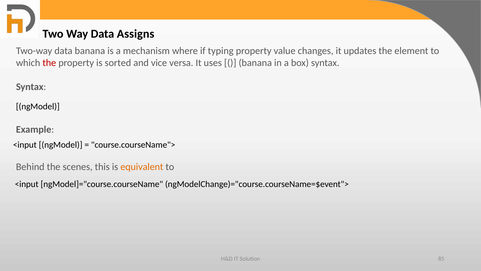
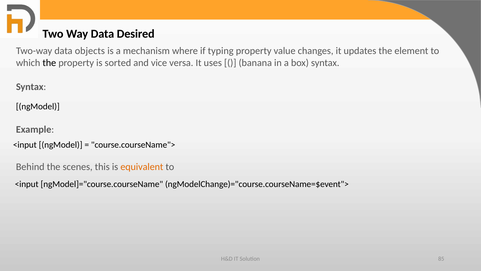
Assigns: Assigns -> Desired (136, 34)
data banana: banana -> objects (90, 51)
the colour: red -> black (49, 63)
